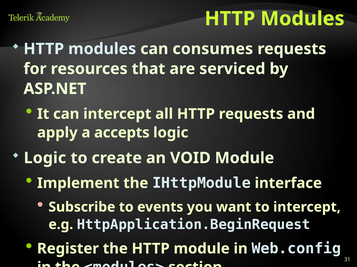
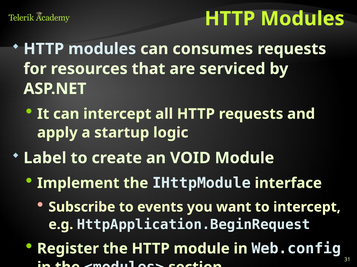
accepts: accepts -> startup (122, 133)
Logic: Logic -> Label (45, 158)
